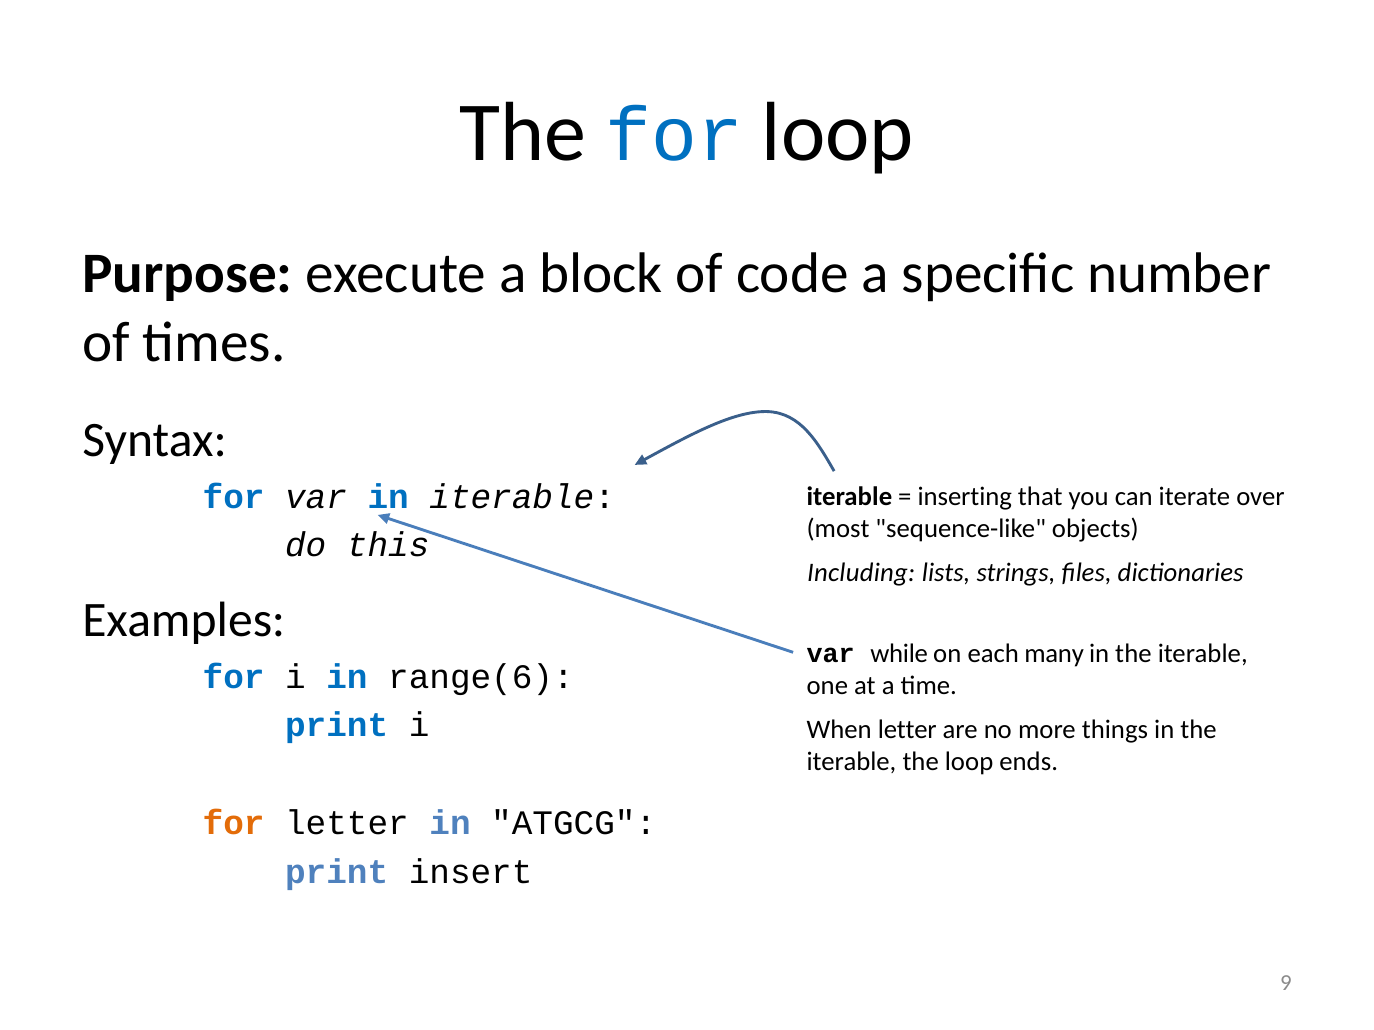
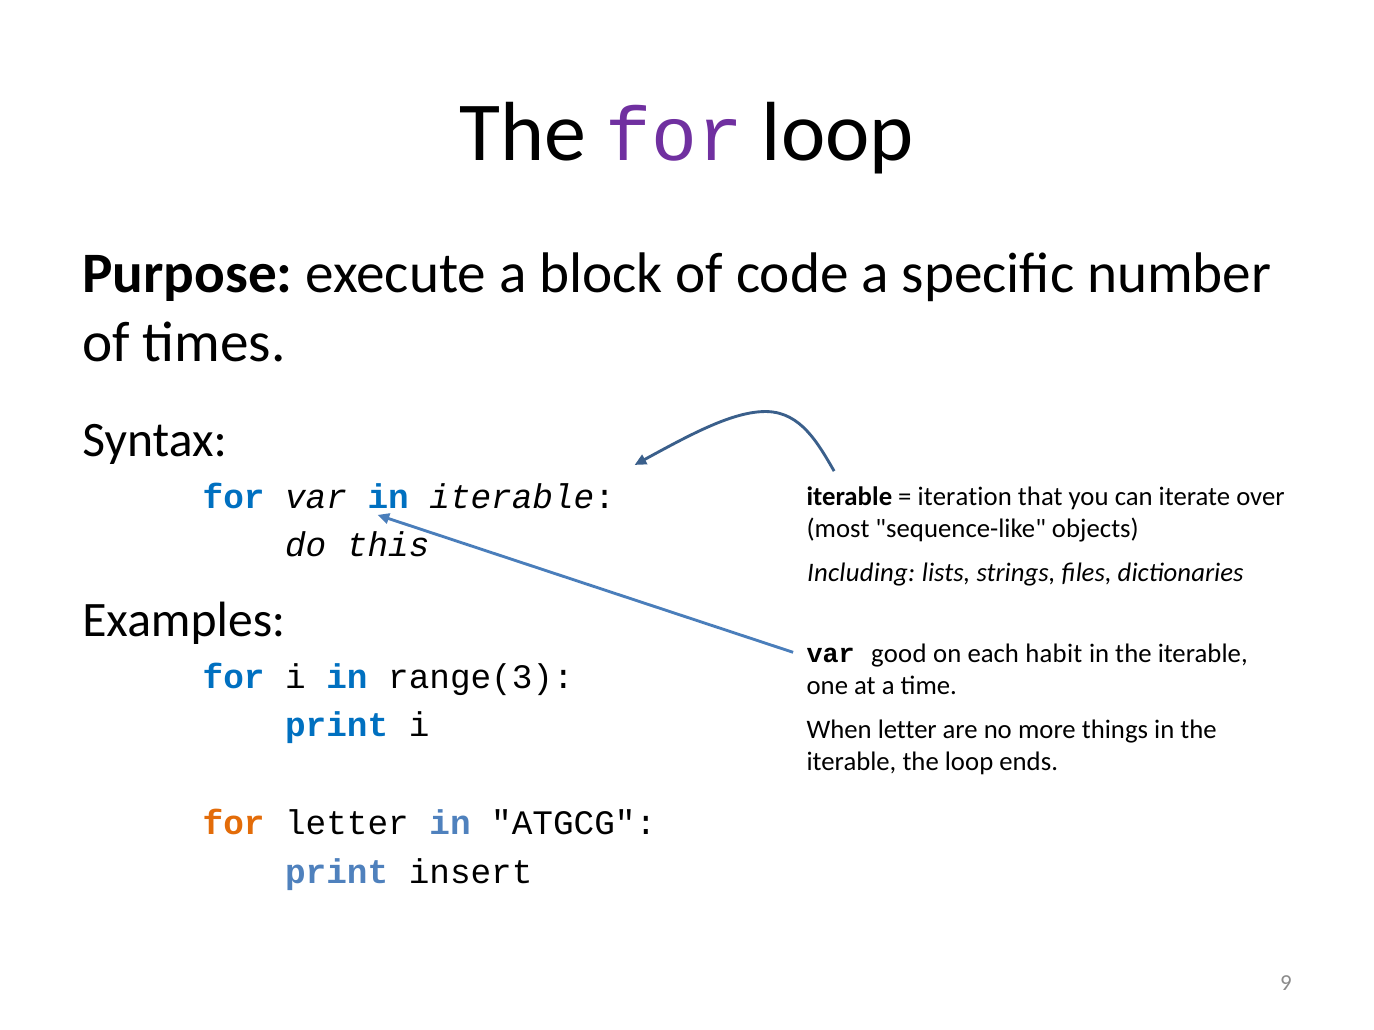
for colour: blue -> purple (674, 136)
inserting: inserting -> iteration (965, 497)
while: while -> good (899, 654)
many: many -> habit (1054, 654)
range(6: range(6 -> range(3 (481, 677)
